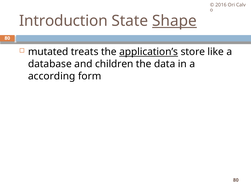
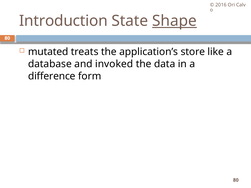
application’s underline: present -> none (149, 52)
children: children -> invoked (114, 64)
according: according -> difference (52, 76)
